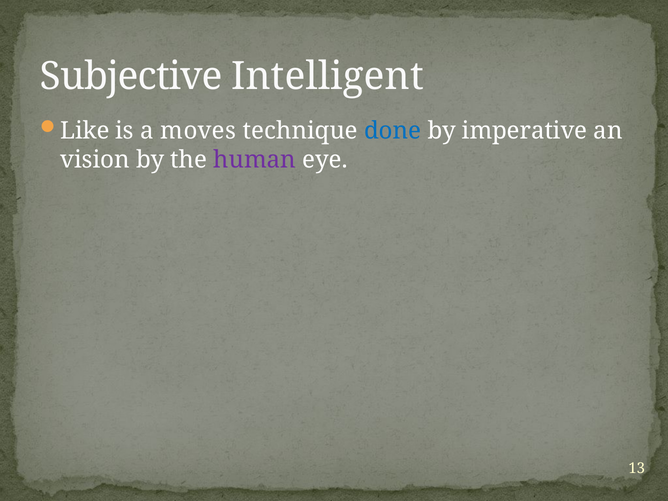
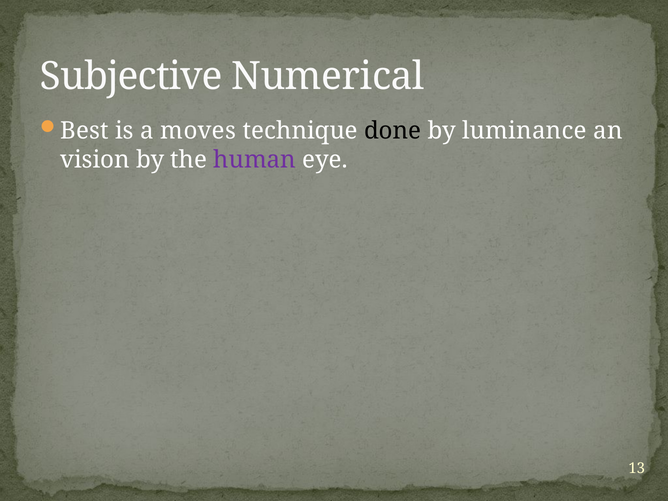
Intelligent: Intelligent -> Numerical (328, 76)
Like: Like -> Best (85, 131)
done colour: blue -> black (393, 131)
imperative: imperative -> luminance (524, 131)
